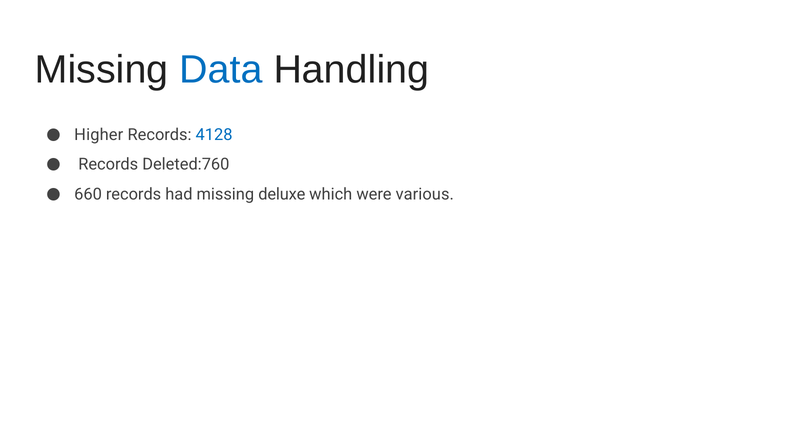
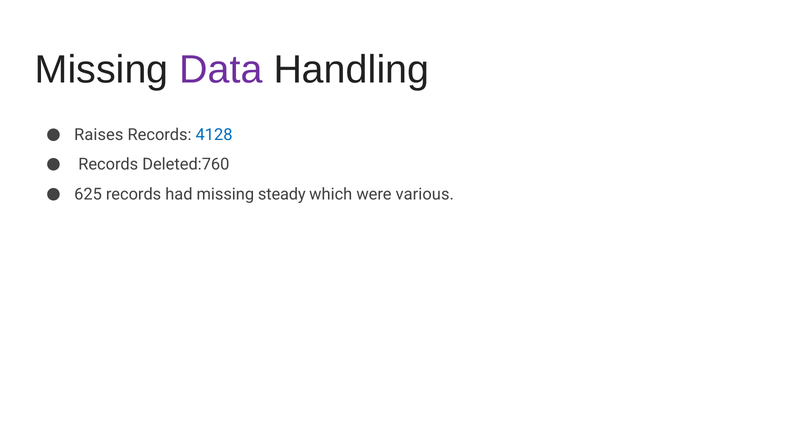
Data colour: blue -> purple (221, 70)
Higher: Higher -> Raises (99, 135)
660: 660 -> 625 (88, 194)
deluxe: deluxe -> steady (282, 194)
